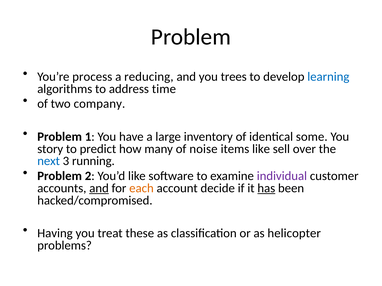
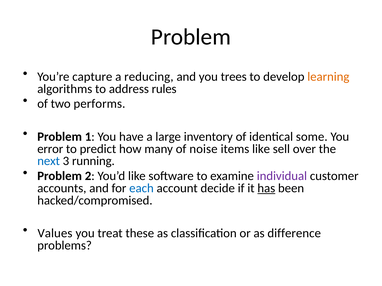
process: process -> capture (92, 77)
learning colour: blue -> orange (328, 77)
time: time -> rules (164, 89)
company: company -> performs (99, 104)
story: story -> error (50, 149)
and underline: present -> none (99, 188)
each colour: orange -> blue (141, 188)
Having: Having -> Values (55, 234)
helicopter: helicopter -> difference (294, 234)
